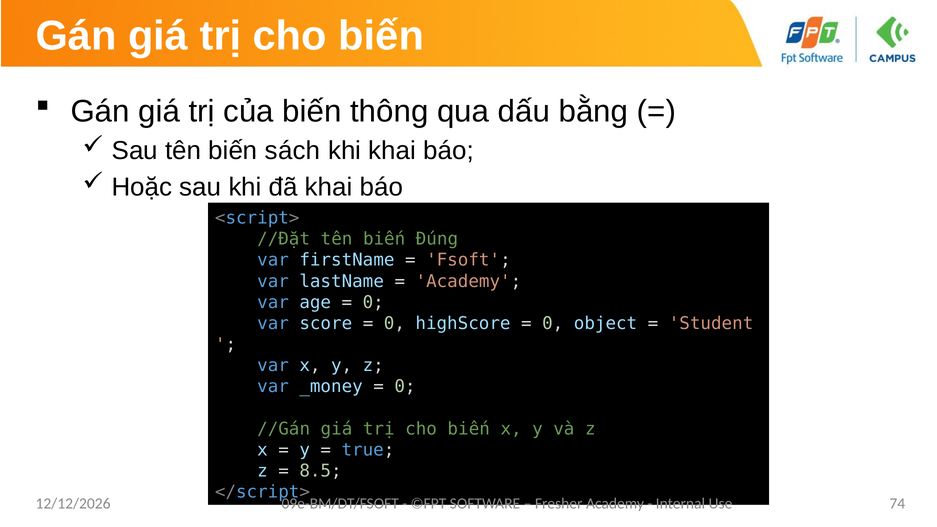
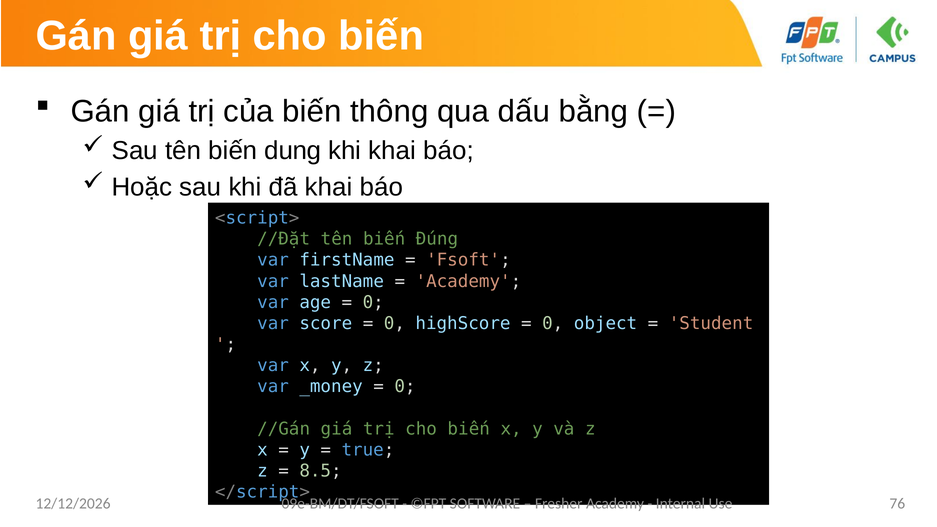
sách: sách -> dung (293, 151)
74: 74 -> 76 (897, 503)
